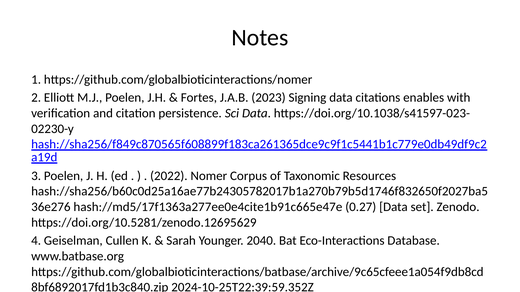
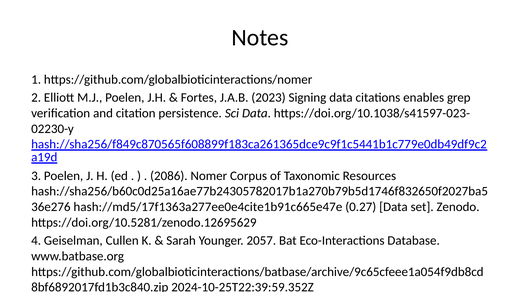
with: with -> grep (459, 98)
2022: 2022 -> 2086 (169, 176)
2040: 2040 -> 2057 (261, 241)
